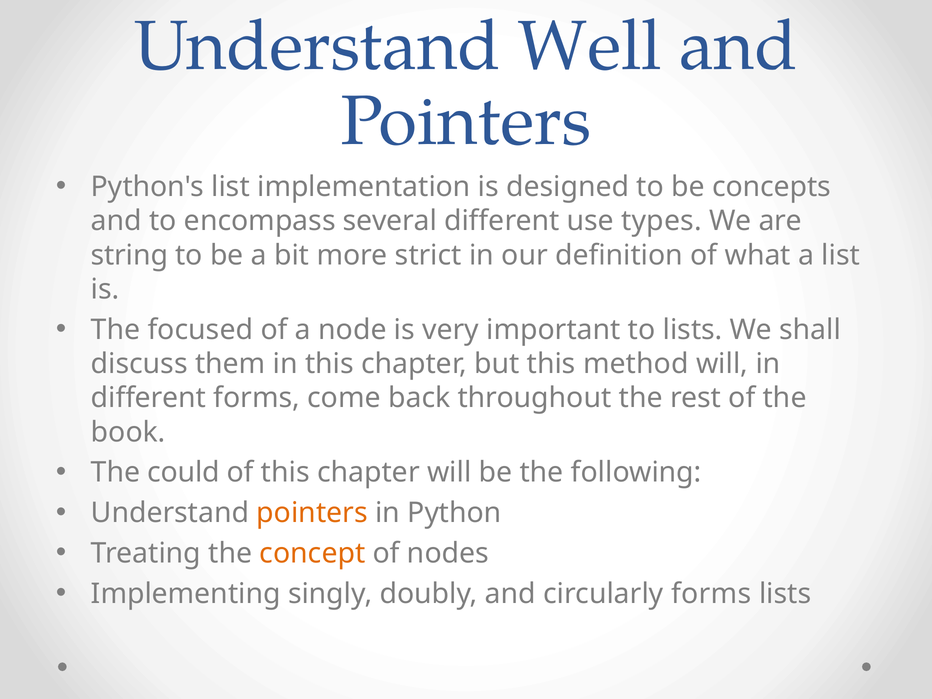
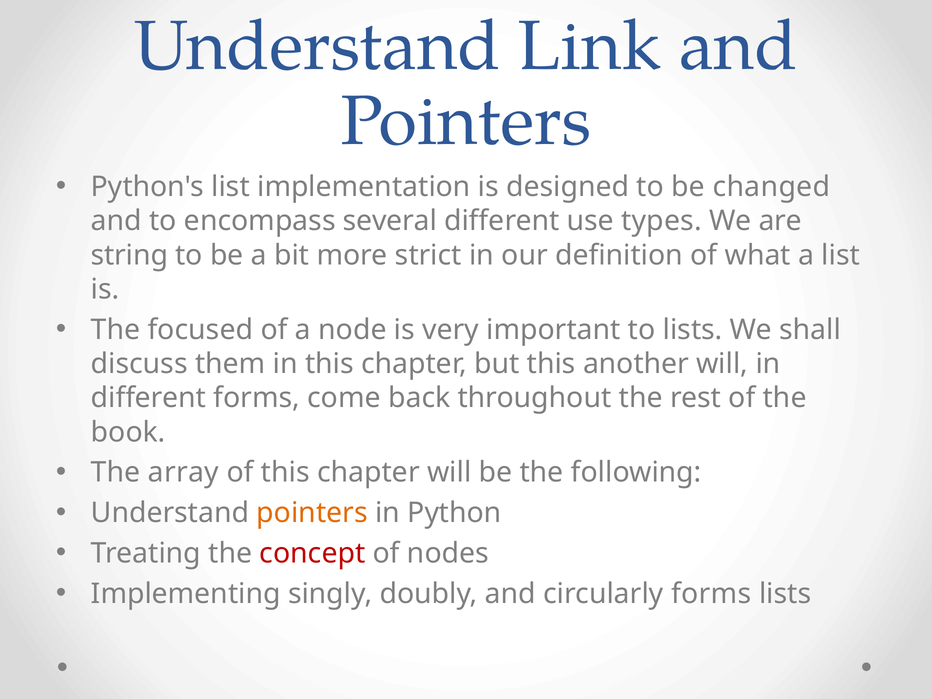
Well: Well -> Link (590, 46)
concepts: concepts -> changed (771, 187)
method: method -> another (636, 364)
could: could -> array (183, 473)
concept colour: orange -> red (312, 553)
